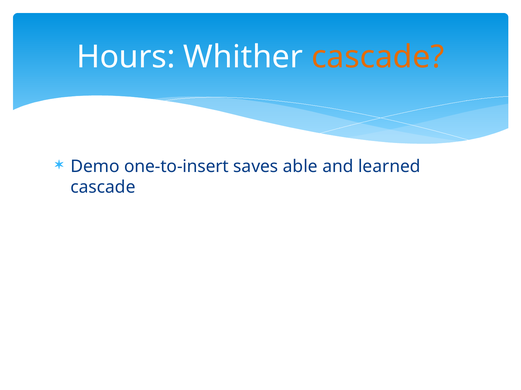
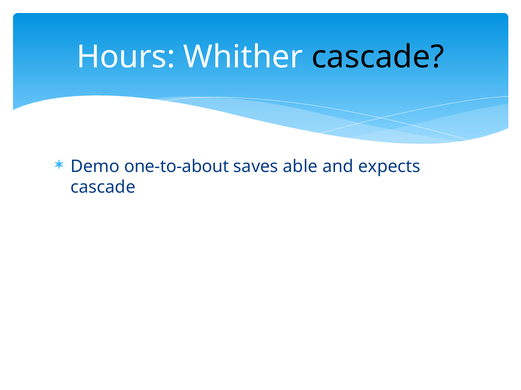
cascade colour: orange -> black (378, 57)
one-to-insert: one-to-insert -> one-to-about (177, 167)
learned: learned -> expects (389, 167)
